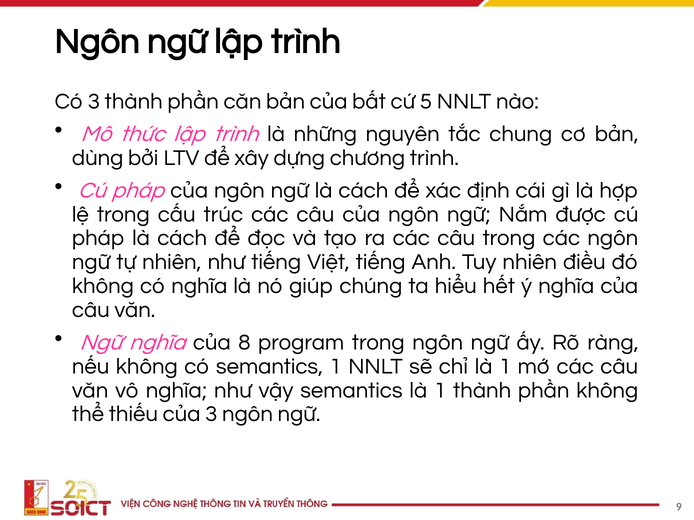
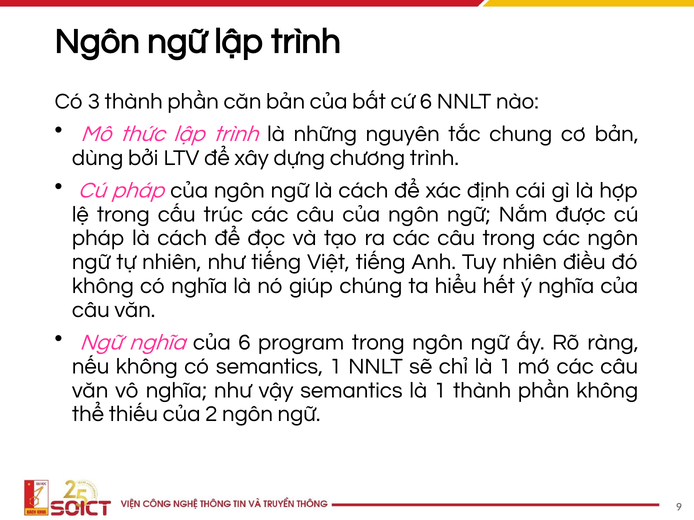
cứ 5: 5 -> 6 (426, 101)
của 8: 8 -> 6 (244, 343)
của 3: 3 -> 2 (211, 415)
